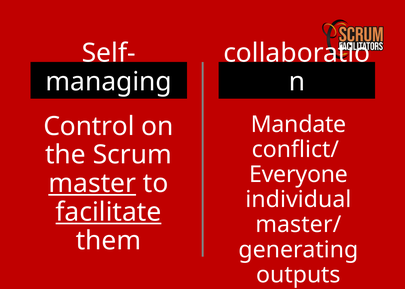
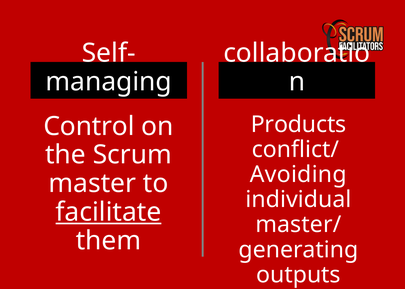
Mandate: Mandate -> Products (299, 124)
Everyone: Everyone -> Avoiding (298, 174)
master underline: present -> none (92, 183)
